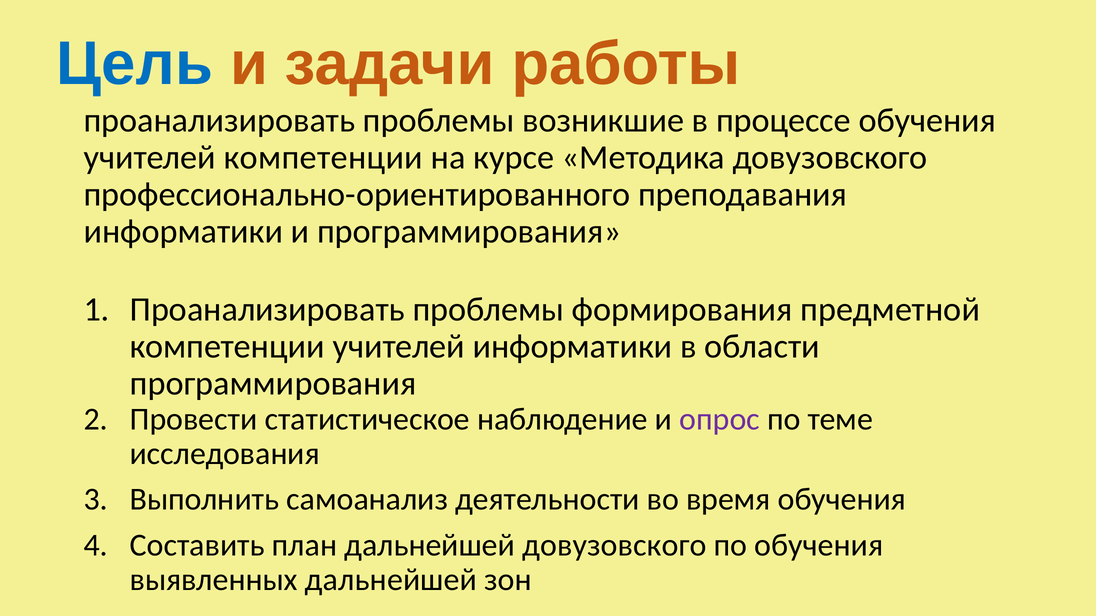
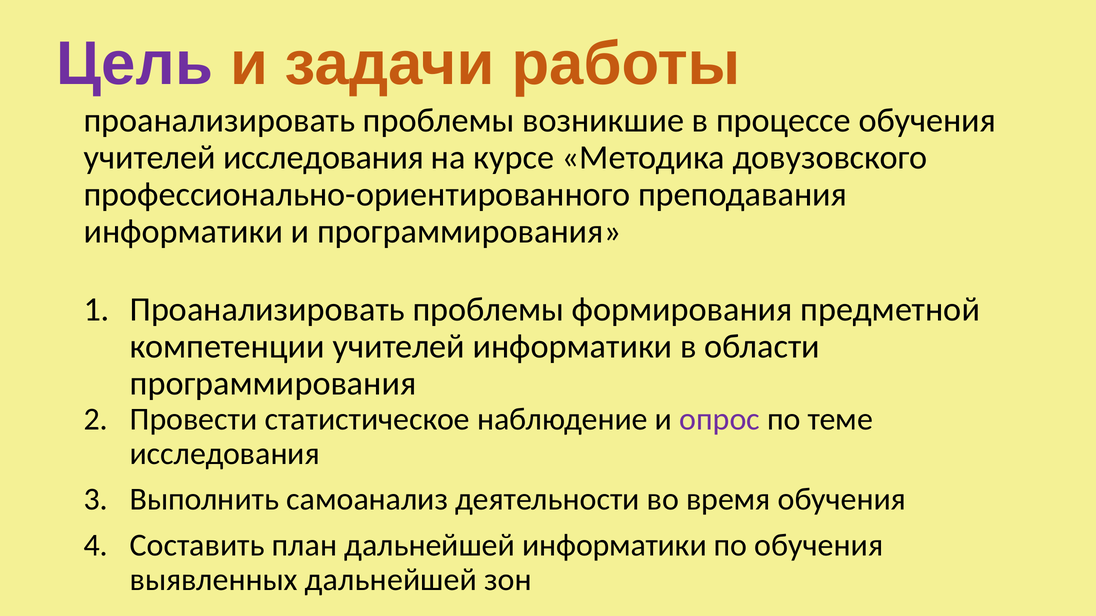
Цель colour: blue -> purple (134, 64)
учителей компетенции: компетенции -> исследования (324, 158)
дальнейшей довузовского: довузовского -> информатики (615, 546)
